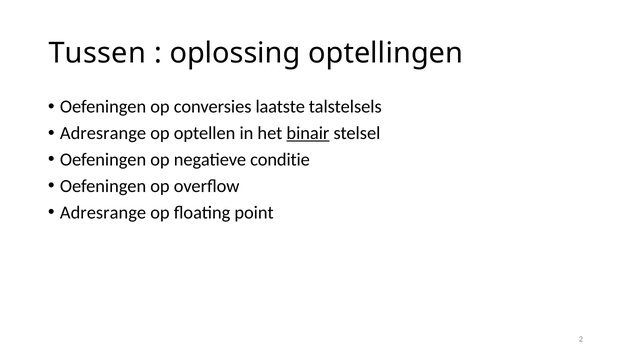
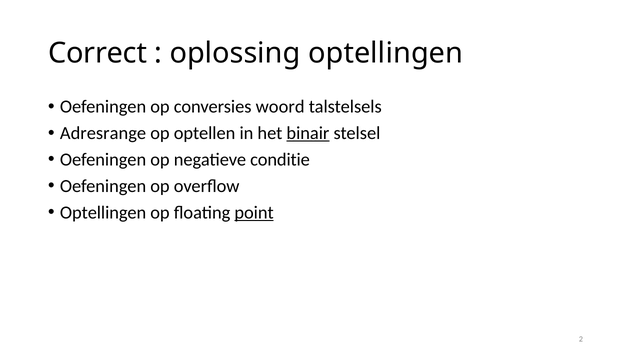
Tussen: Tussen -> Correct (98, 53)
laatste: laatste -> woord (280, 107)
Adresrange: Adresrange -> Optellingen (103, 213)
point underline: none -> present (254, 213)
